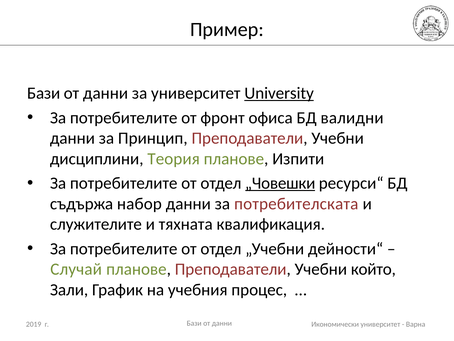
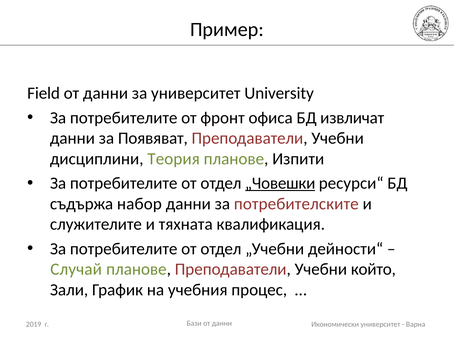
Бази: Бази -> Field (44, 93)
University underline: present -> none (279, 93)
валидни: валидни -> извличат (352, 118)
Принцип: Принцип -> Появяват (153, 138)
потребителската: потребителската -> потребителските (296, 203)
